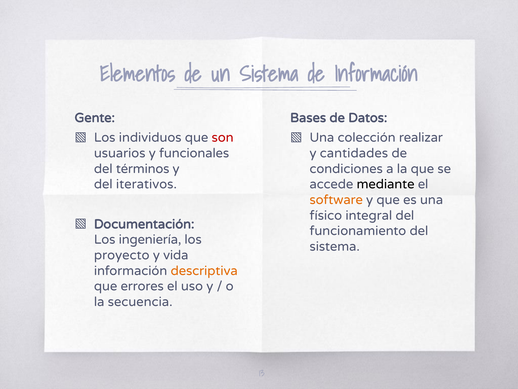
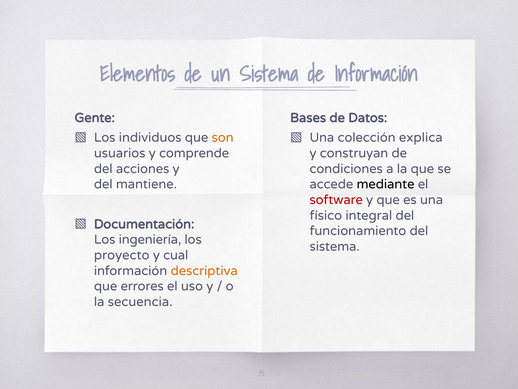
son colour: red -> orange (223, 137)
realizar: realizar -> explica (421, 137)
funcionales: funcionales -> comprende (194, 153)
cantidades: cantidades -> construyan (354, 153)
términos: términos -> acciones (143, 169)
iterativos: iterativos -> mantiene (146, 184)
software colour: orange -> red (336, 200)
vida: vida -> cual (176, 255)
